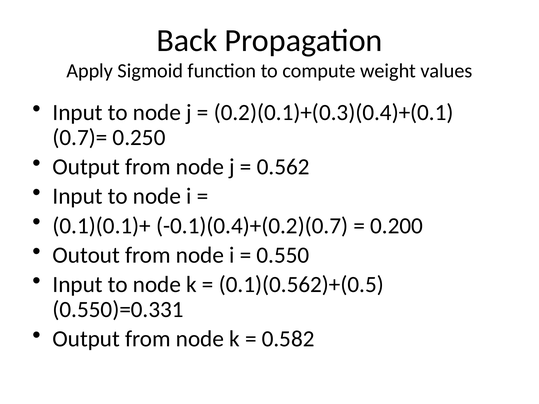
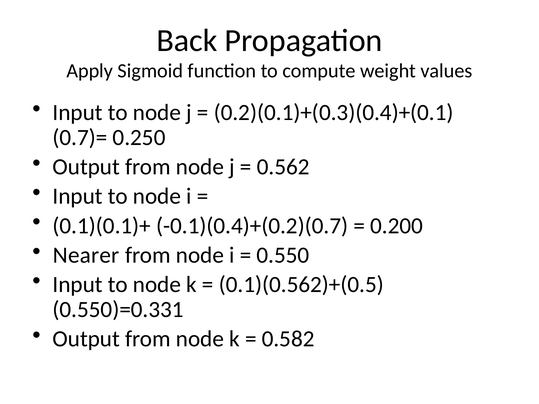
Outout: Outout -> Nearer (86, 255)
